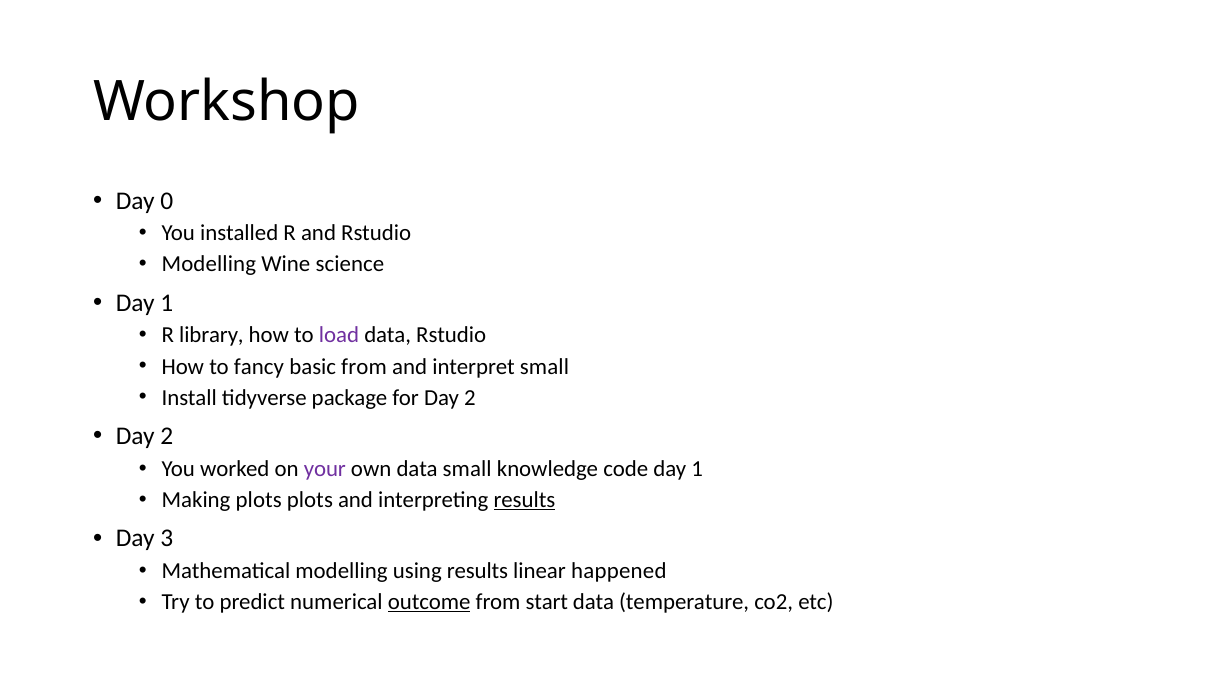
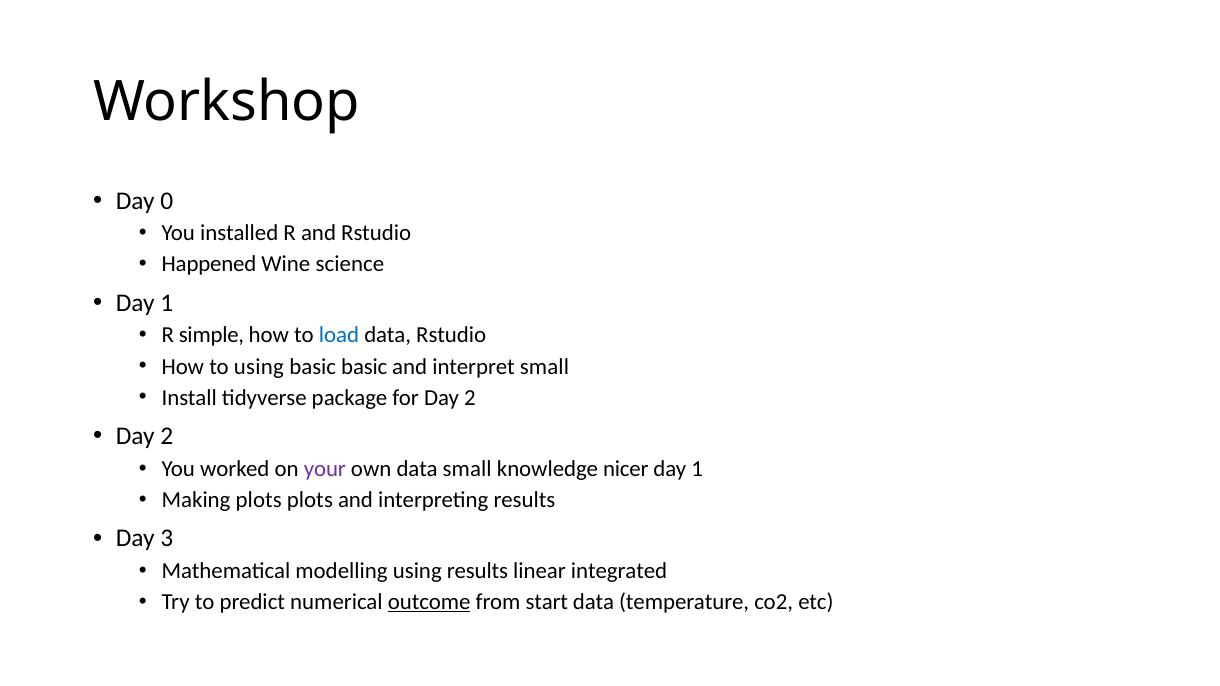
Modelling: Modelling -> Happened (209, 264)
library: library -> simple (211, 336)
load colour: purple -> blue (339, 336)
to fancy: fancy -> using (259, 367)
basic from: from -> basic (364, 367)
code: code -> nicer (626, 469)
results underline: present -> none (524, 500)
happened: happened -> integrated (619, 571)
